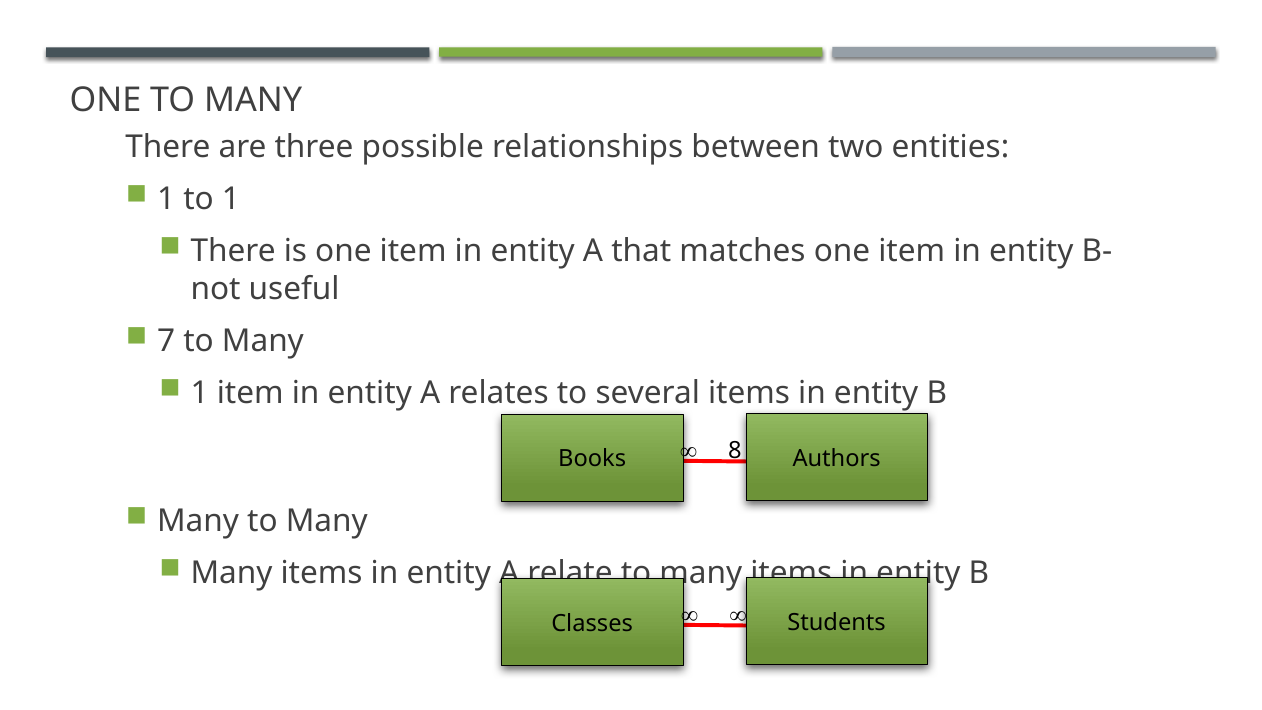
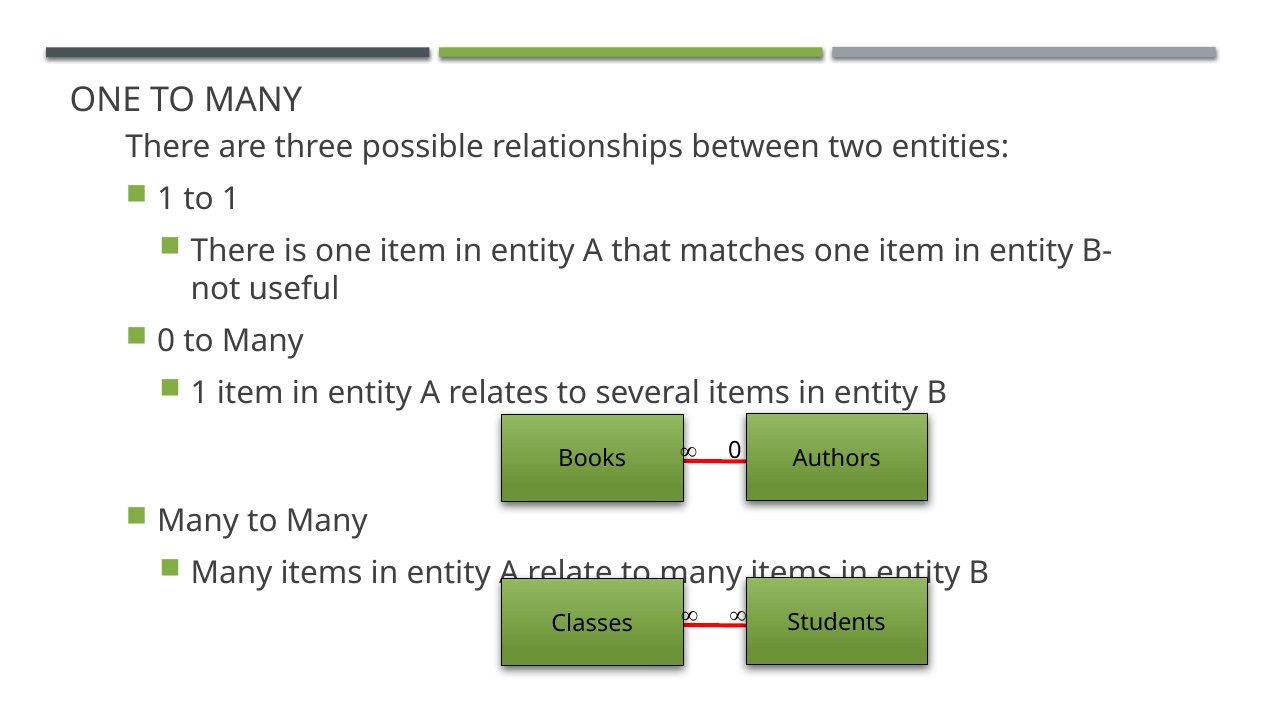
7: 7 -> 0 (166, 341)
8: 8 -> 0 (735, 450)
